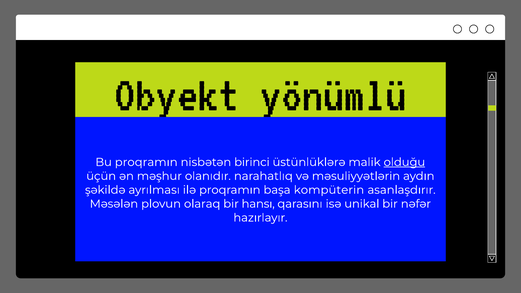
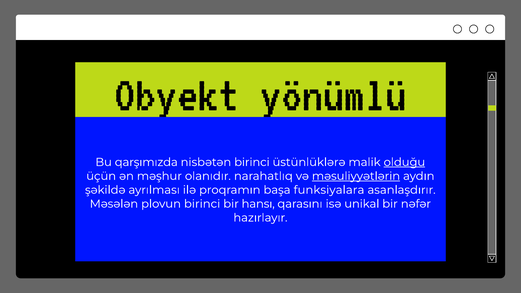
Bu proqramın: proqramın -> qarşımızda (146, 162)
məsuliyyətlərin underline: none -> present (356, 176)
kompüterin: kompüterin -> funksiyalara (329, 190)
plovun olaraq: olaraq -> birinci (202, 204)
